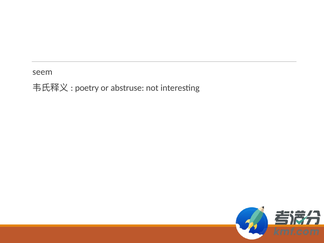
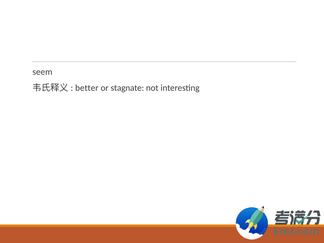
poetry: poetry -> better (87, 88)
abstruse: abstruse -> stagnate (127, 88)
